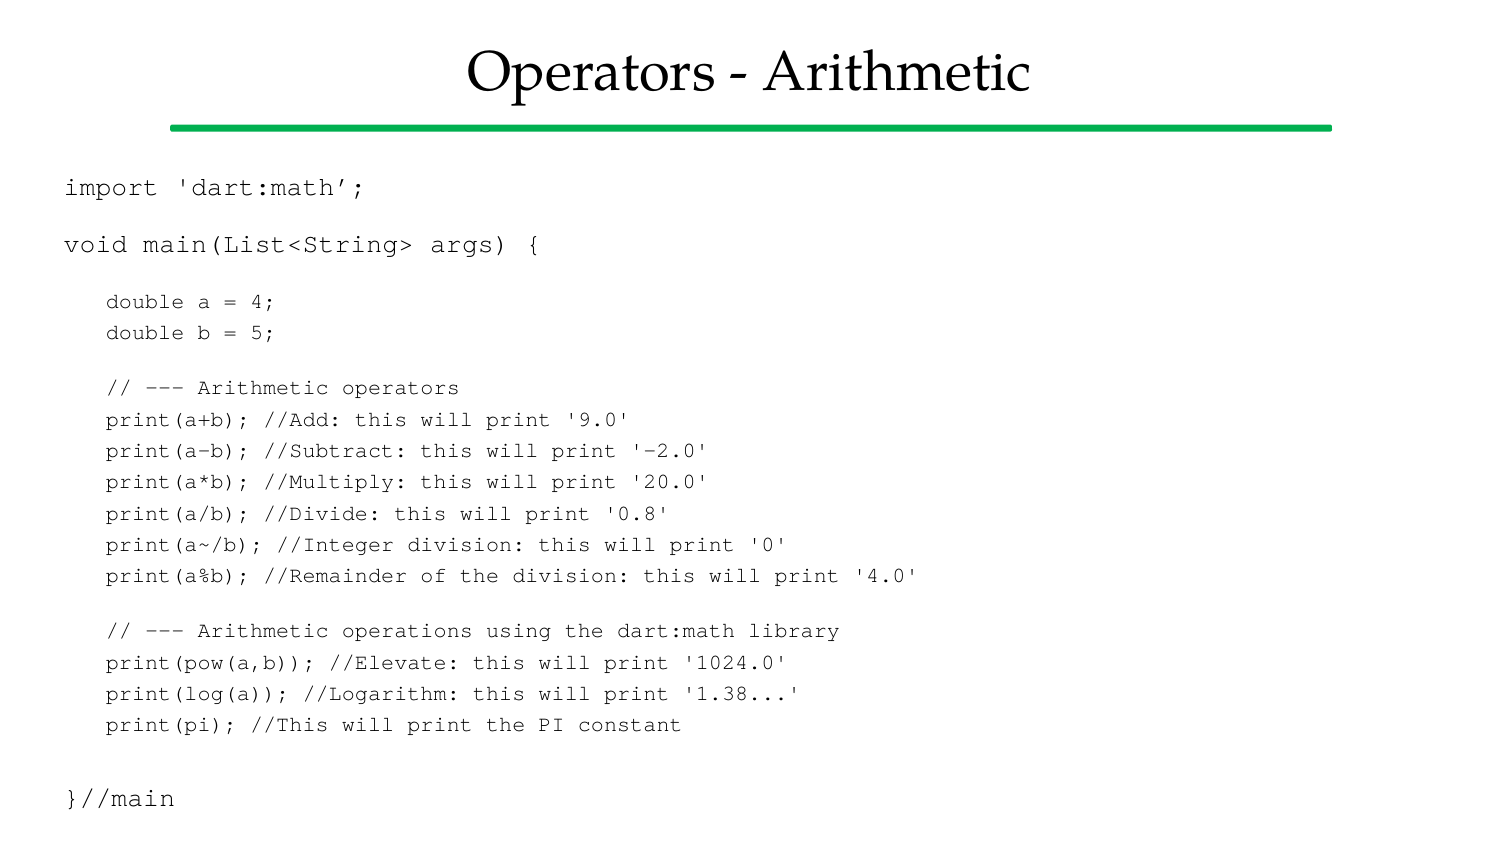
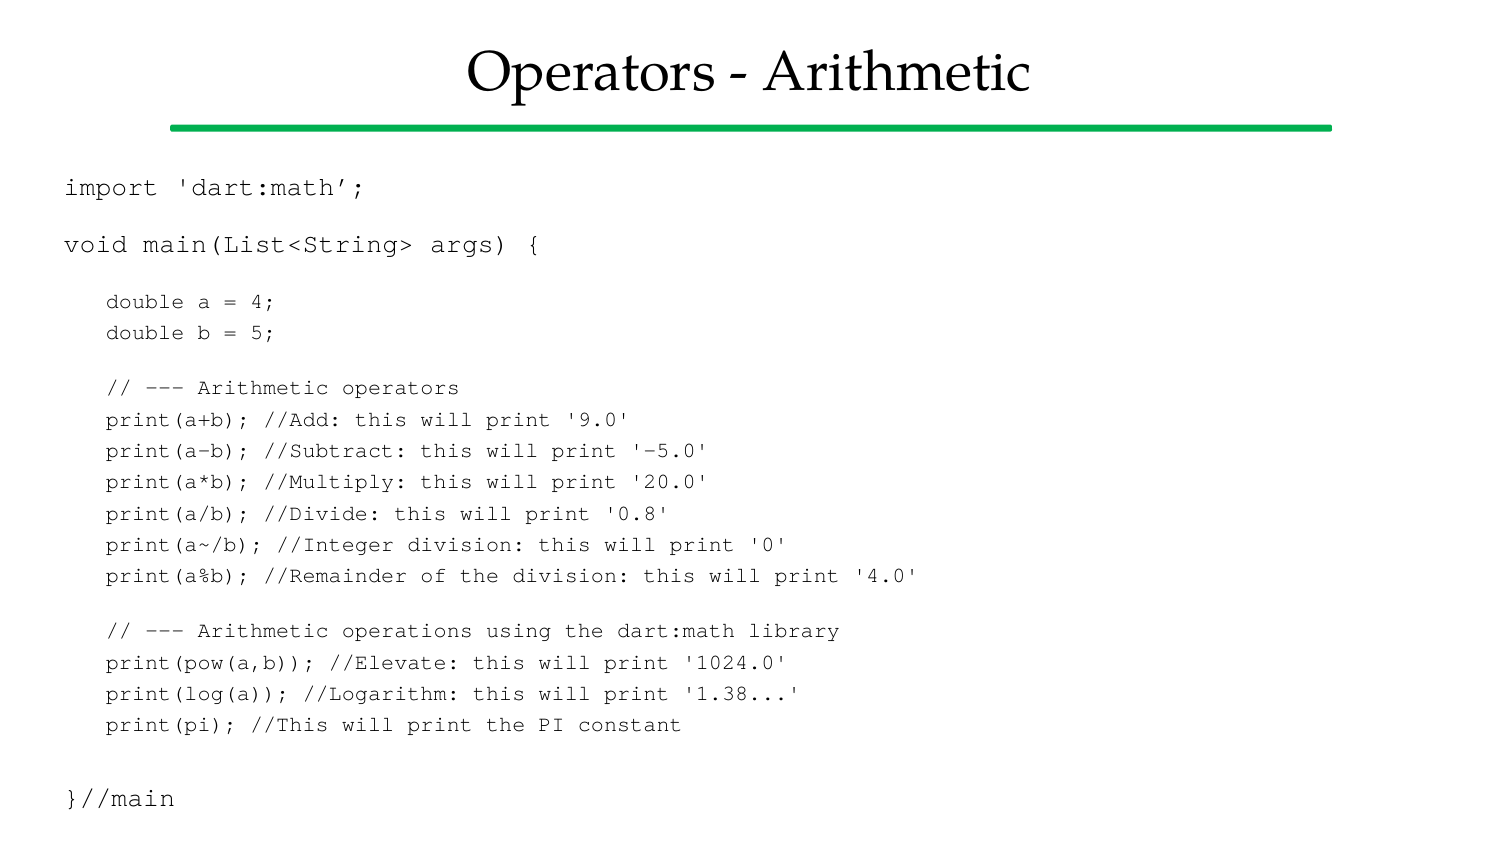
-2.0: -2.0 -> -5.0 (670, 451)
